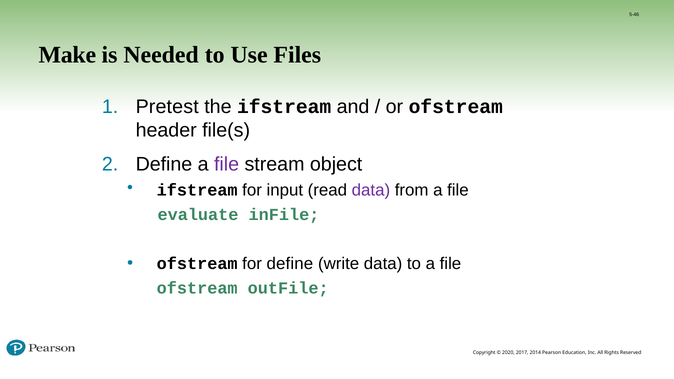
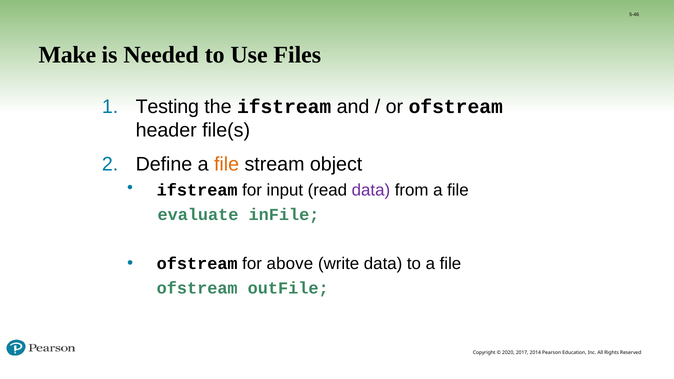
Pretest: Pretest -> Testing (167, 107)
file colour: purple -> orange (227, 164)
for define: define -> above (290, 264)
